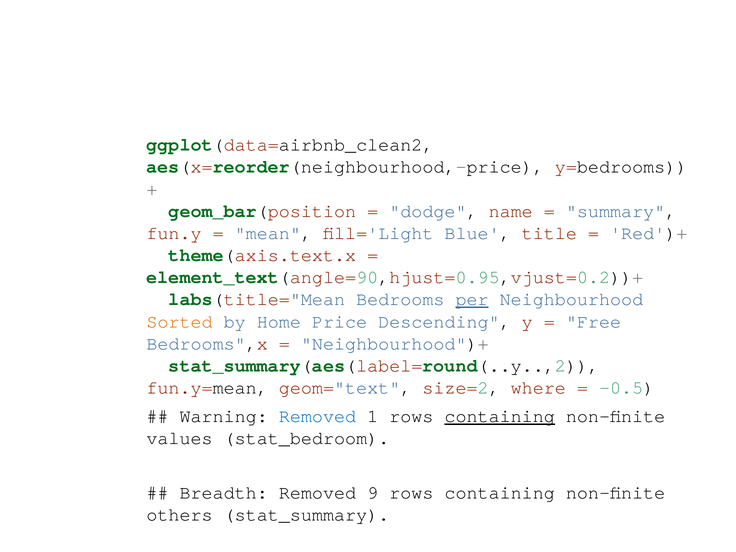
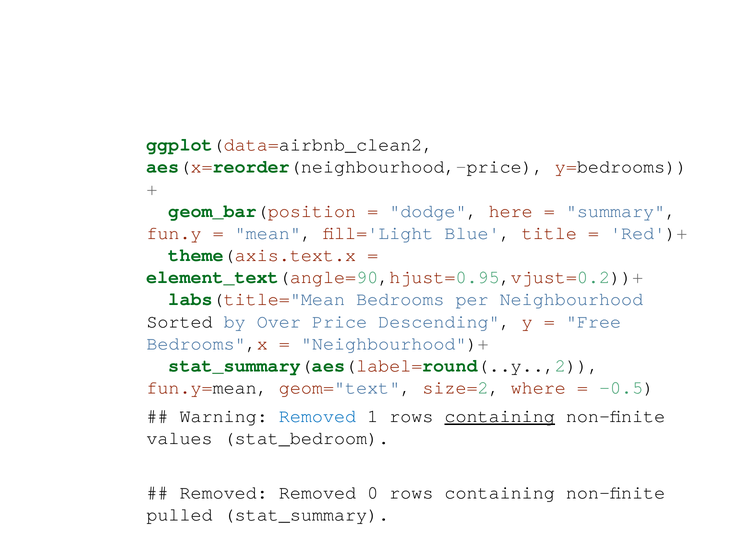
name: name -> here (511, 211)
per underline: present -> none (472, 299)
Sorted colour: orange -> black (180, 321)
Home: Home -> Over (279, 321)
Breadth: Breadth -> Removed (224, 493)
9: 9 -> 0 (373, 493)
others: others -> pulled (180, 515)
